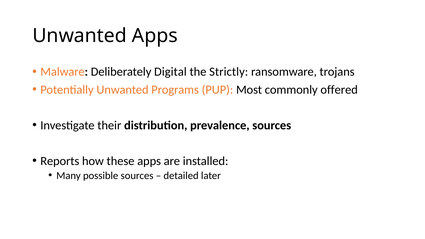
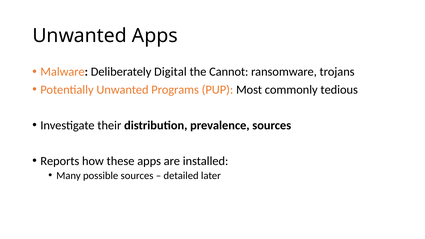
Strictly: Strictly -> Cannot (229, 72)
offered: offered -> tedious (339, 90)
